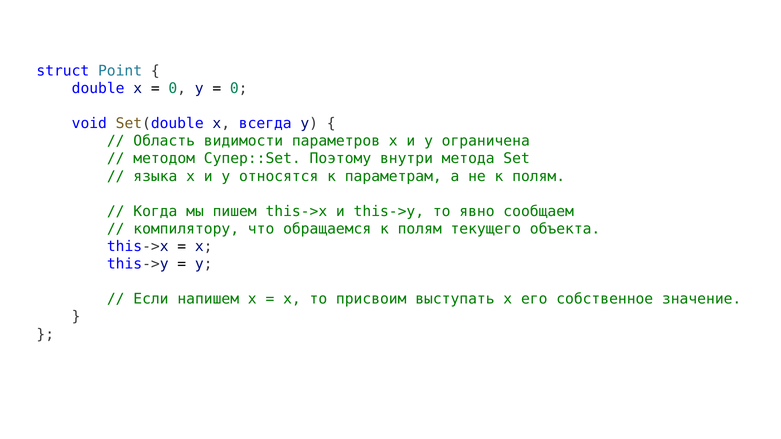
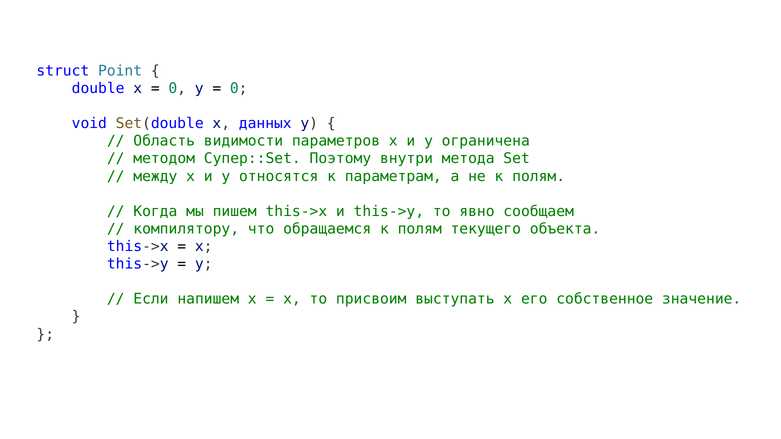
всегда: всегда -> данных (265, 124)
языка: языка -> между (155, 176)
